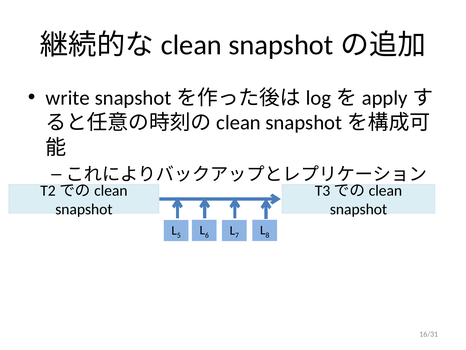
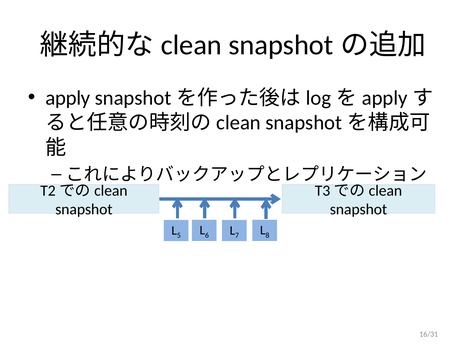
write: write -> apply (68, 98)
